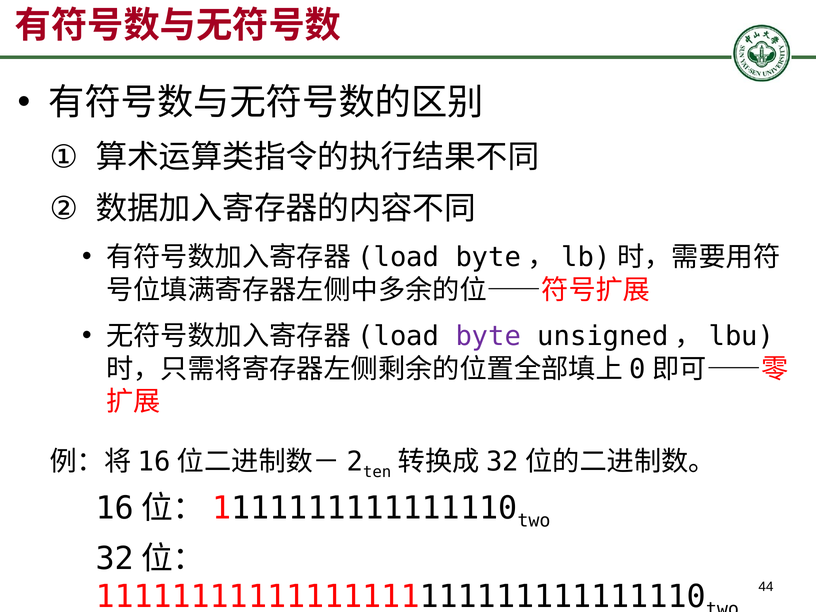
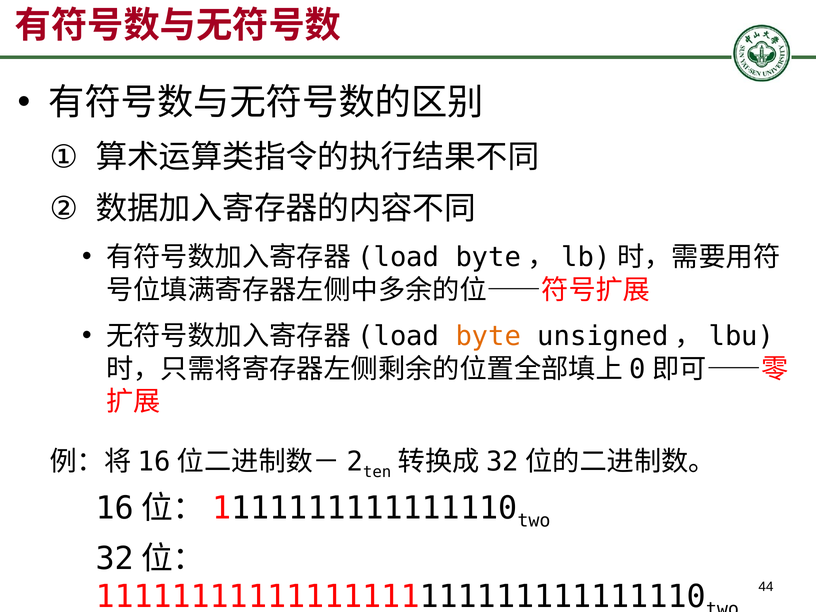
byte colour: purple -> orange (488, 336)
